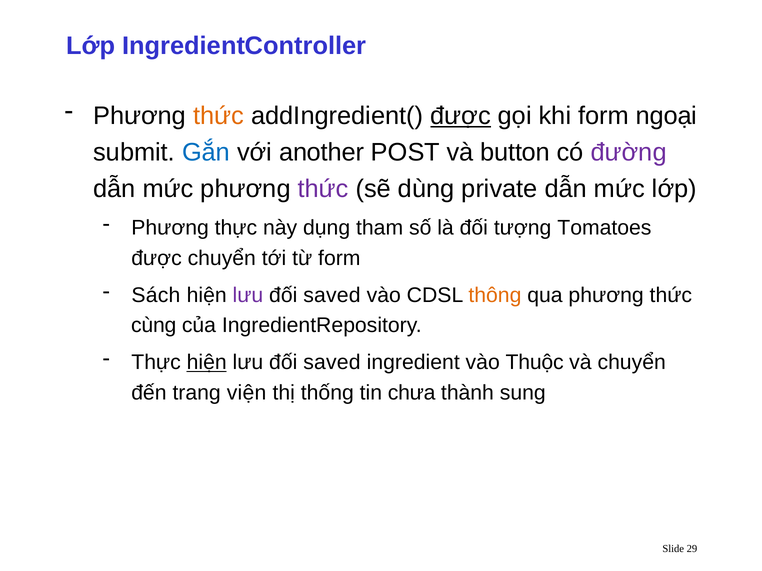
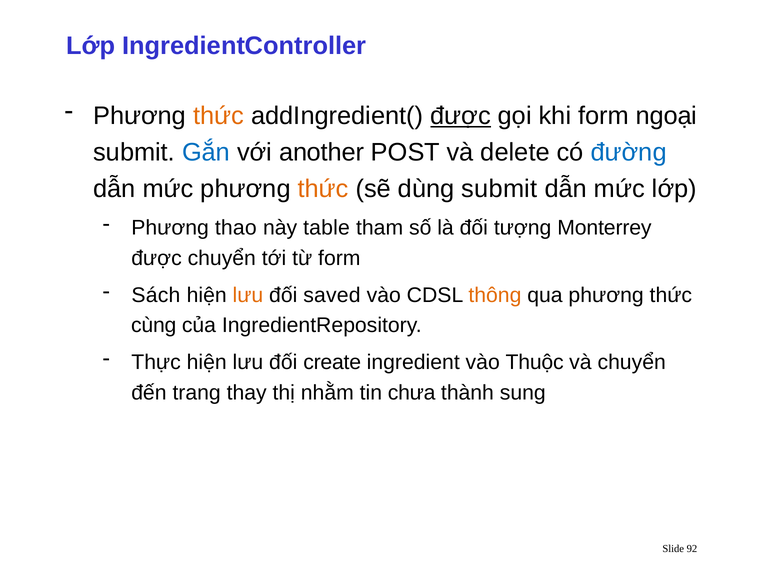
button: button -> delete (515, 152)
đường colour: purple -> blue (629, 152)
thức colour: purple -> orange (323, 189)
dùng private: private -> submit (499, 189)
Phương thực: thực -> thao (236, 228)
dụng: dụng -> table (327, 228)
Tomatoes: Tomatoes -> Monterrey (604, 228)
lưu colour: purple -> orange (248, 295)
hiện underline: present -> none (207, 363)
saved: saved -> create (332, 363)
viện: viện -> thay (247, 393)
thống: thống -> nhằm (327, 393)
29: 29 -> 92 (692, 549)
